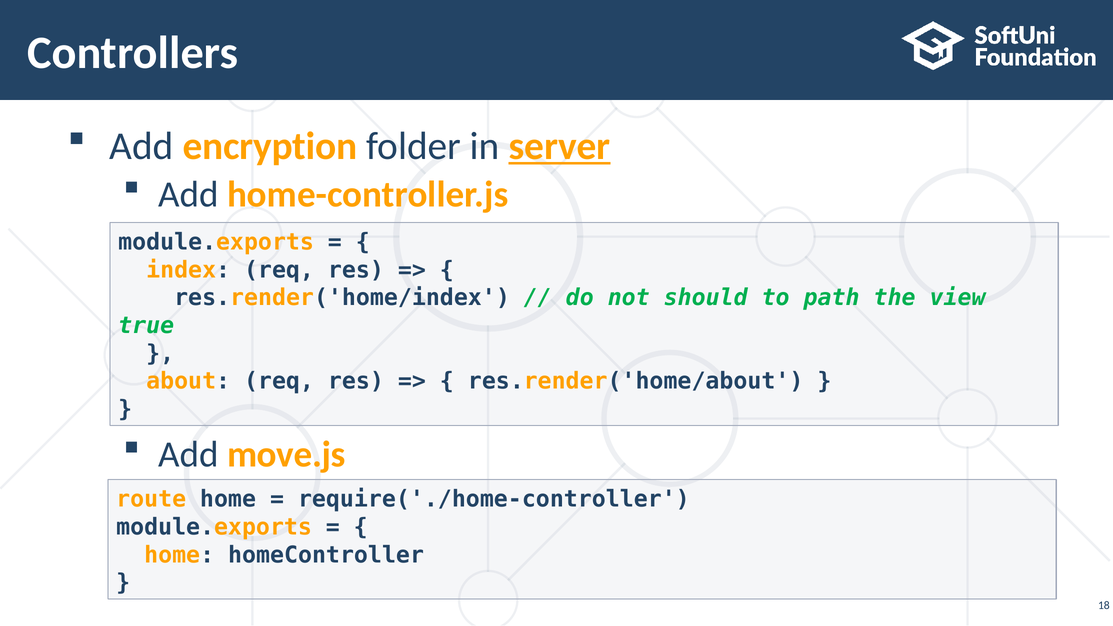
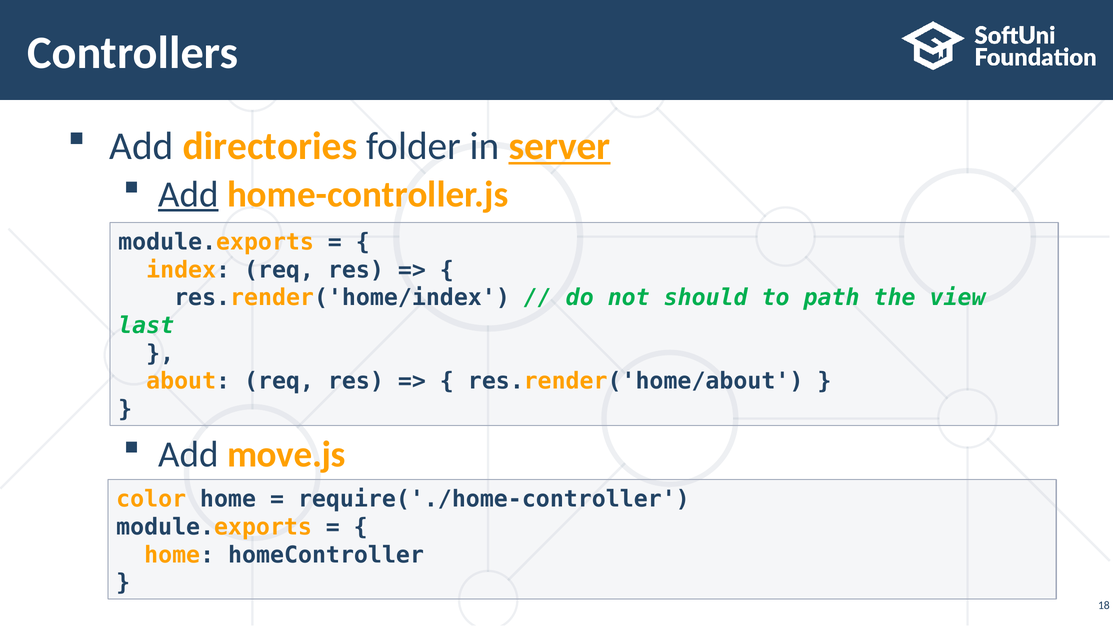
encryption: encryption -> directories (270, 146)
Add underline: none -> present (188, 194)
true: true -> last (146, 326)
route: route -> color (151, 499)
